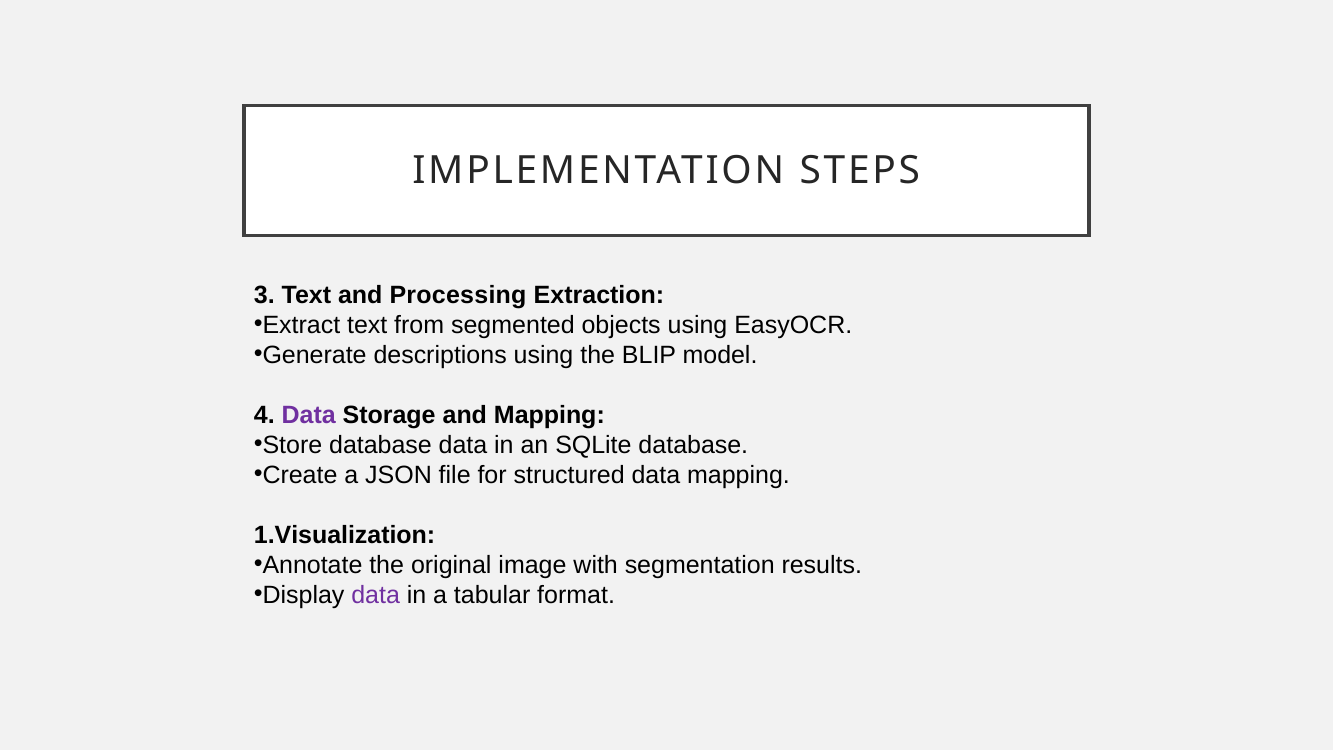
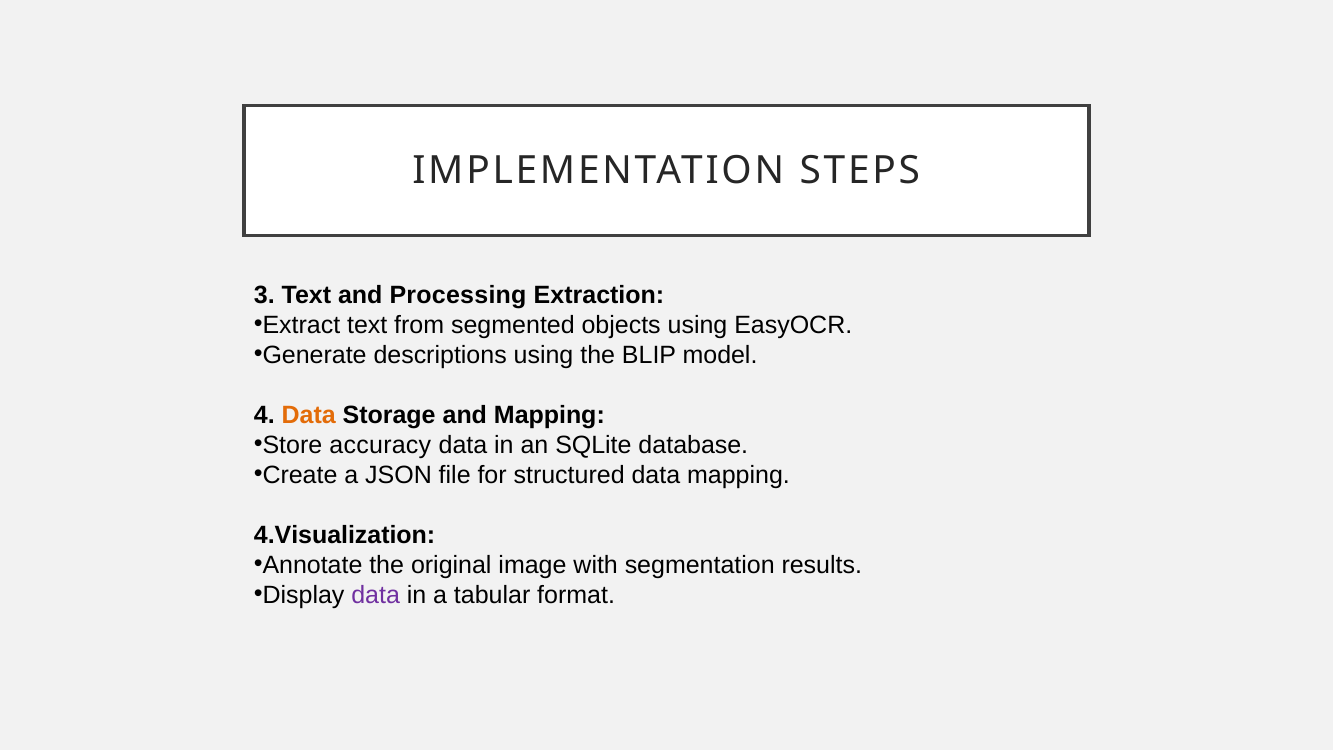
Data colour: purple -> orange (309, 415)
Store database: database -> accuracy (380, 445)
1.Visualization: 1.Visualization -> 4.Visualization (345, 535)
